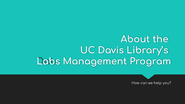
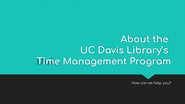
Labs: Labs -> Time (48, 61)
